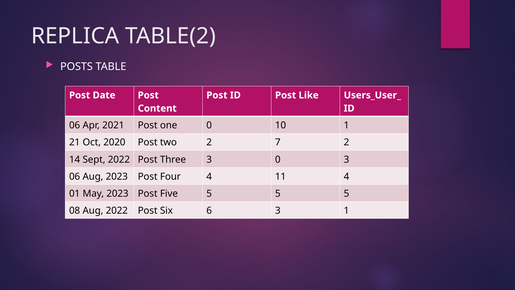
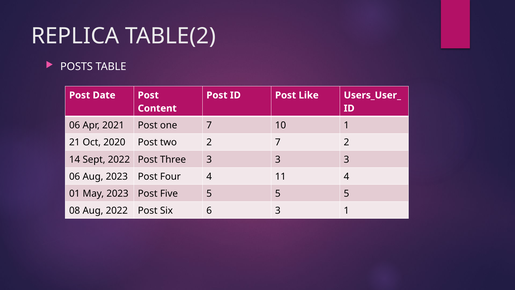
one 0: 0 -> 7 (209, 125)
Three 3 0: 0 -> 3 (278, 159)
